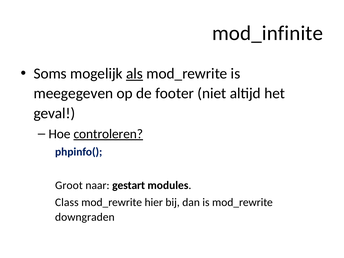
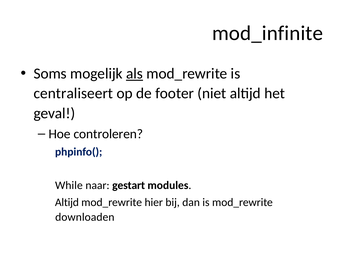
meegegeven: meegegeven -> centraliseert (73, 93)
controleren underline: present -> none (108, 134)
Groot: Groot -> While (69, 185)
Class: Class -> Altijd (67, 202)
downgraden: downgraden -> downloaden (85, 217)
